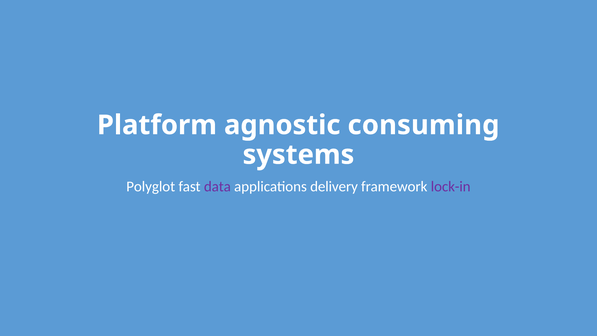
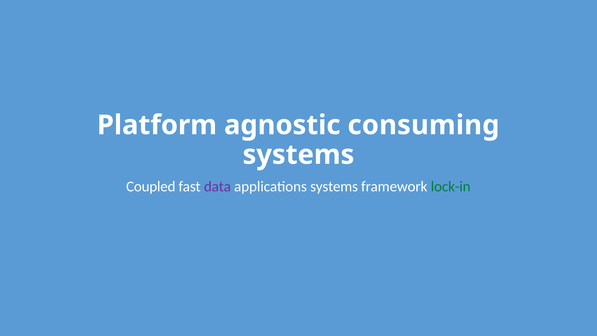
Polyglot: Polyglot -> Coupled (151, 187)
applications delivery: delivery -> systems (334, 187)
lock-in colour: purple -> green (451, 187)
